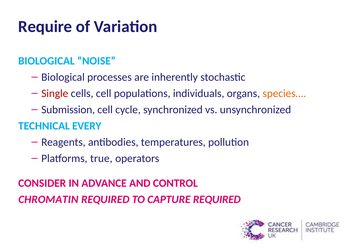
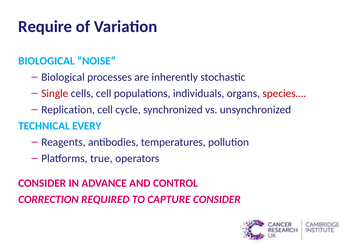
species… colour: orange -> red (284, 93)
Submission: Submission -> Replication (68, 110)
CHROMATIN: CHROMATIN -> CORRECTION (48, 199)
CAPTURE REQUIRED: REQUIRED -> CONSIDER (217, 199)
